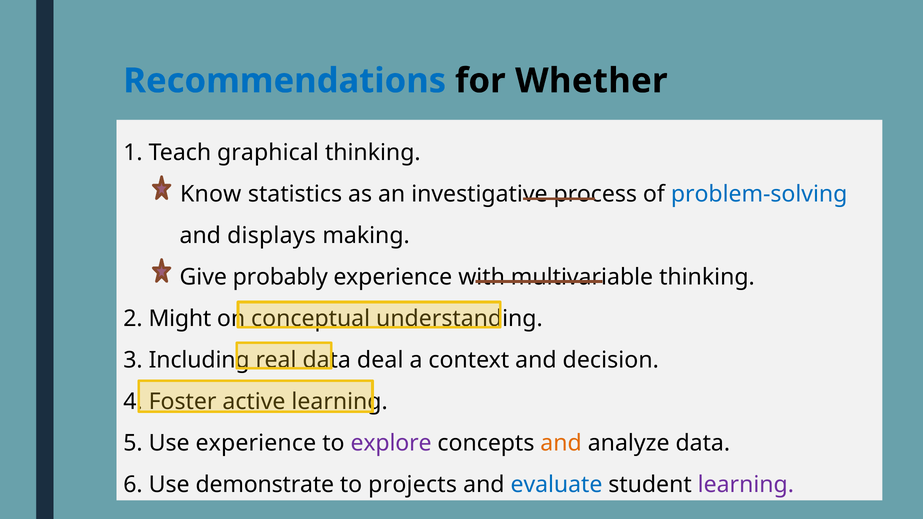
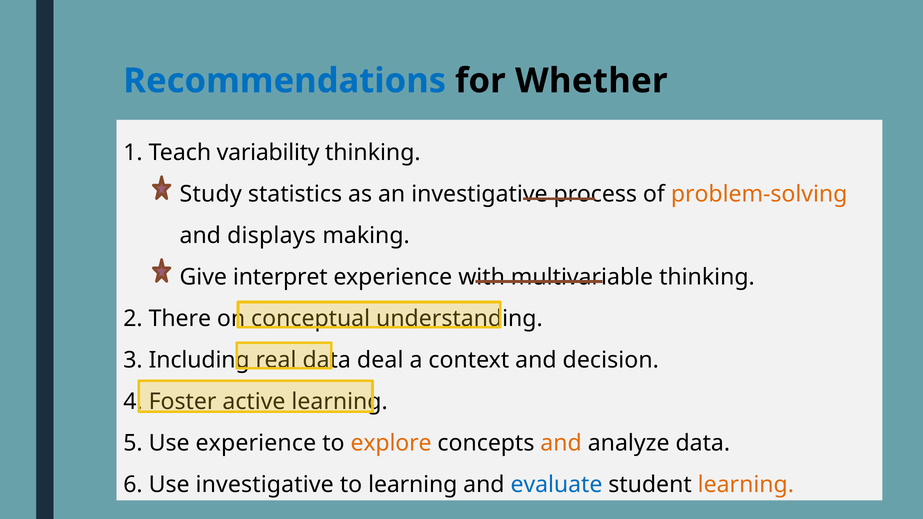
graphical: graphical -> variability (268, 153)
Know: Know -> Study (211, 194)
problem-solving colour: blue -> orange (759, 194)
probably: probably -> interpret (280, 277)
Might: Might -> There (180, 319)
explore colour: purple -> orange (391, 443)
Use demonstrate: demonstrate -> investigative (265, 485)
to projects: projects -> learning (413, 485)
learning colour: purple -> orange (746, 485)
